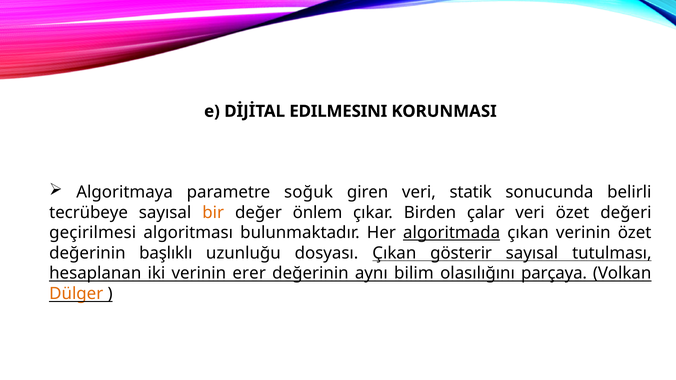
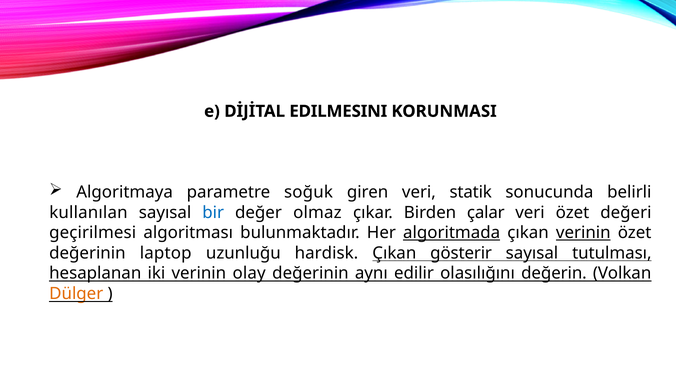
tecrübeye: tecrübeye -> kullanılan (88, 213)
bir colour: orange -> blue (213, 213)
önlem: önlem -> olmaz (317, 213)
verinin underline: none -> present (583, 233)
başlıklı: başlıklı -> laptop (166, 253)
dosyası: dosyası -> hardisk (326, 253)
erer: erer -> olay (249, 274)
bilim: bilim -> edilir (414, 274)
parçaya: parçaya -> değerin (554, 274)
